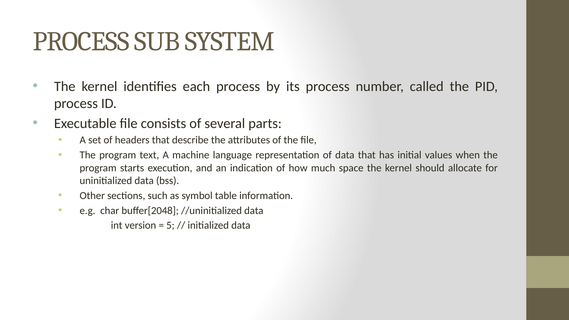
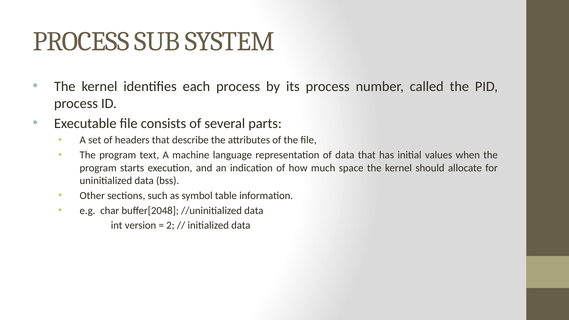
5: 5 -> 2 (170, 225)
